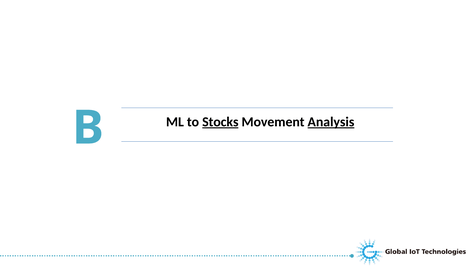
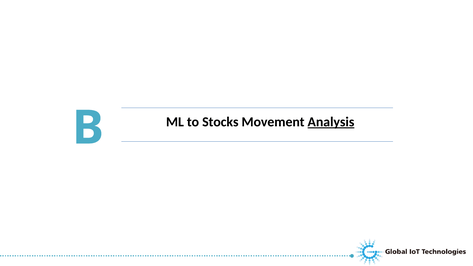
Stocks underline: present -> none (220, 122)
